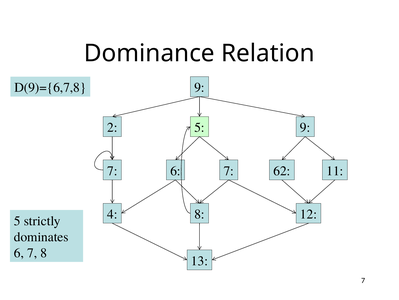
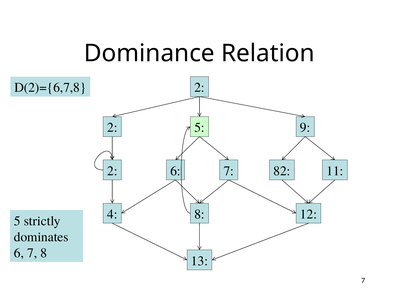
D(9)={6,7,8: D(9)={6,7,8 -> D(2)={6,7,8 (50, 87)
9: 9 -> 2 (199, 87)
7: 7 -> 2 (112, 170)
62: 62 -> 82 (282, 170)
